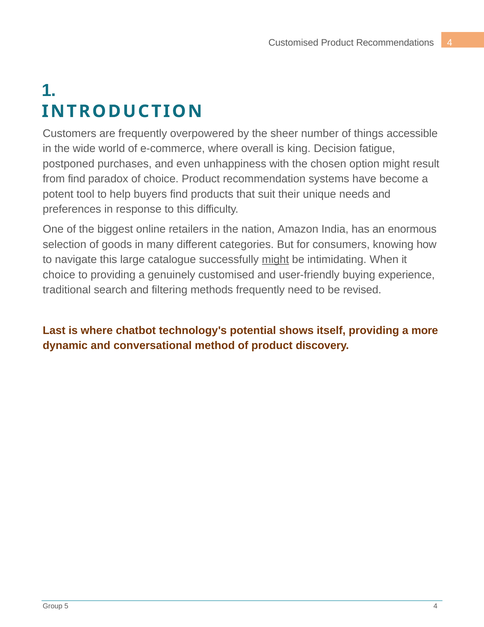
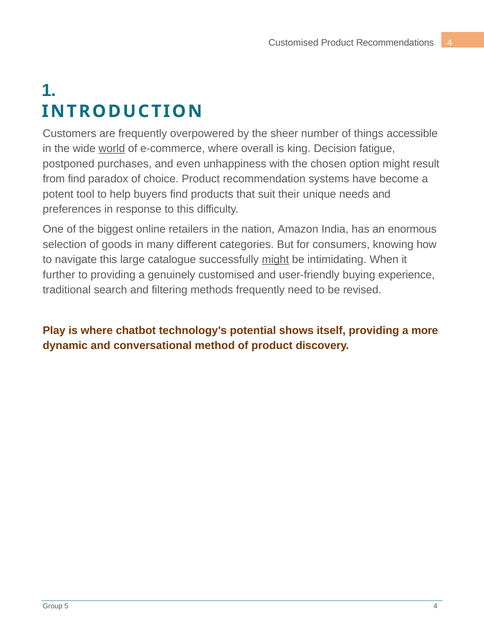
world underline: none -> present (112, 148)
choice: choice -> further (59, 274)
Last: Last -> Play (54, 330)
